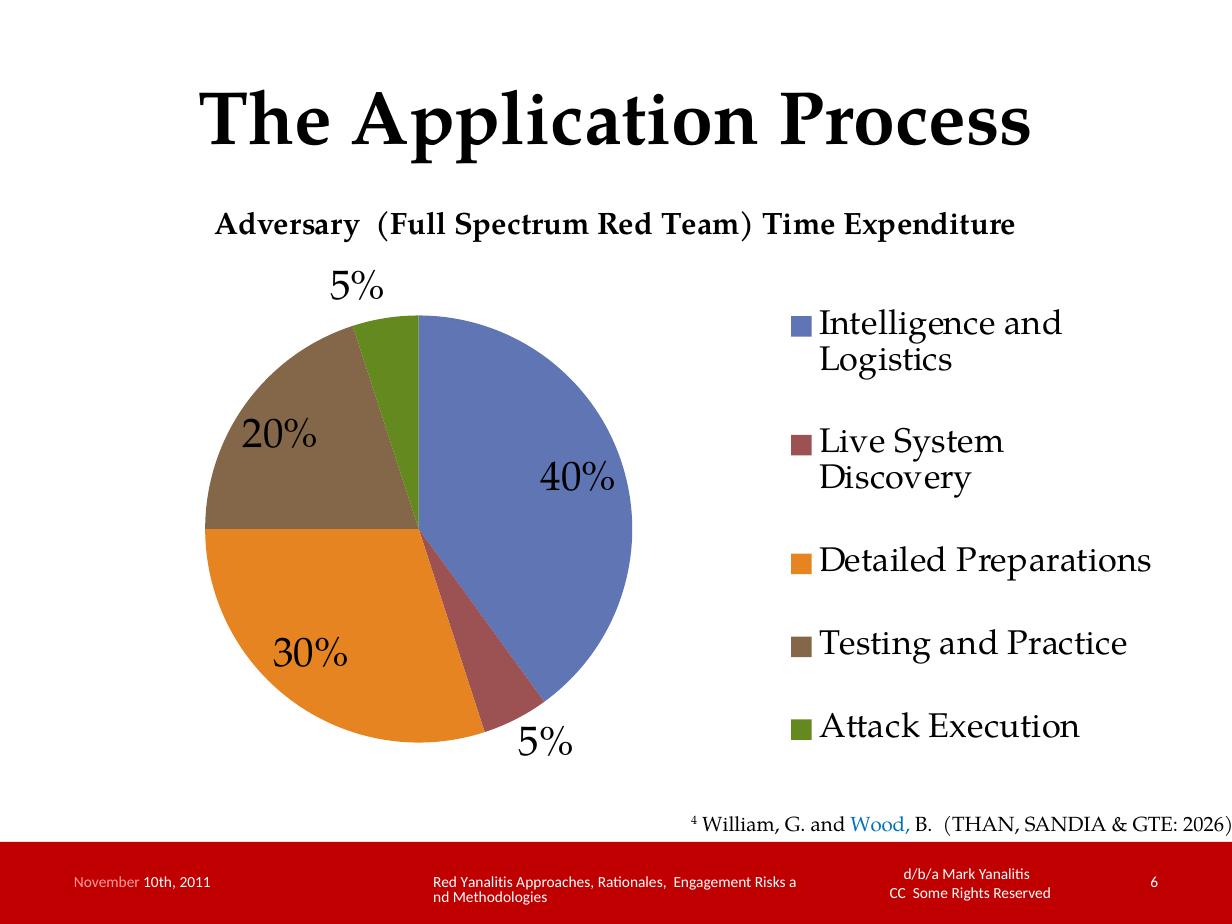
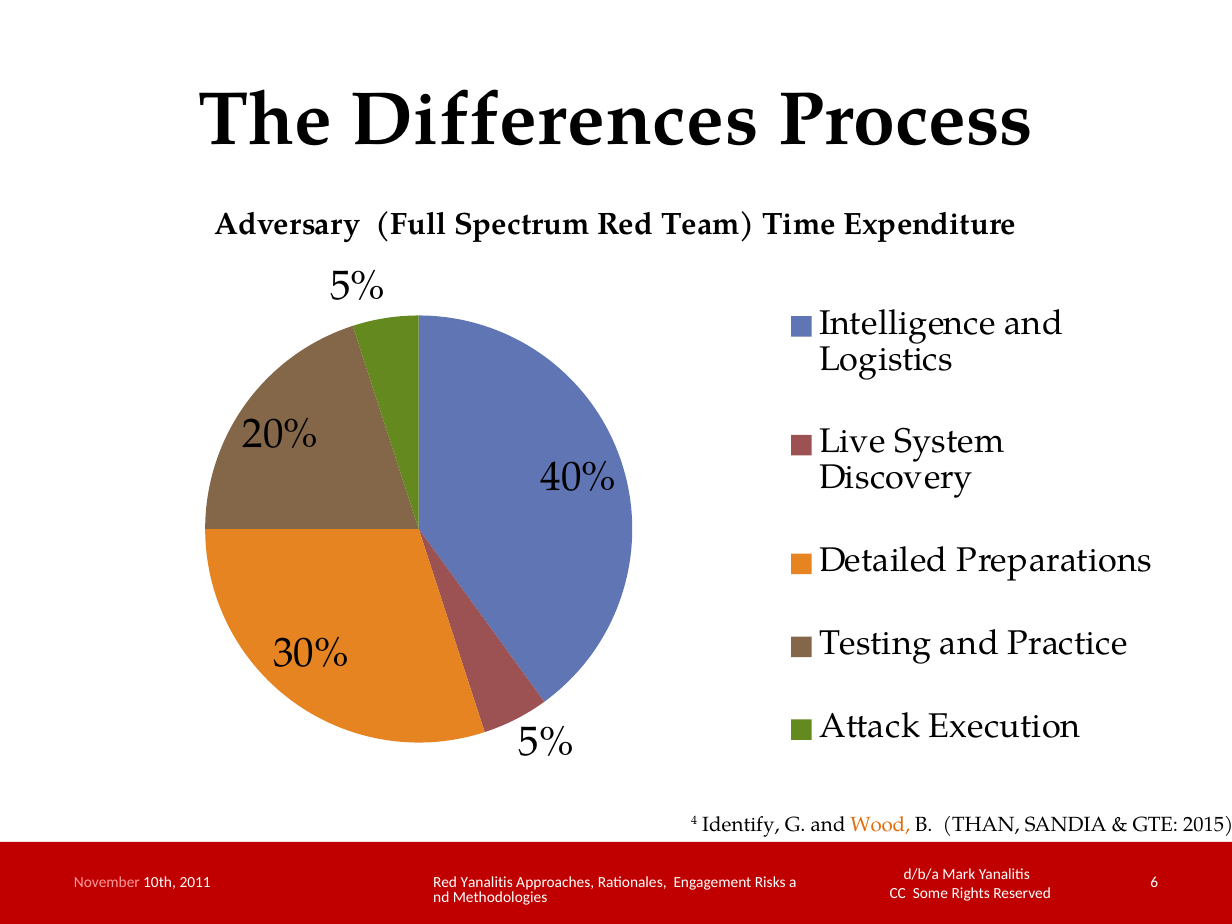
Application: Application -> Differences (555, 119)
William: William -> Identify (741, 824)
Wood colour: blue -> orange (880, 824)
2026: 2026 -> 2015 (1208, 824)
